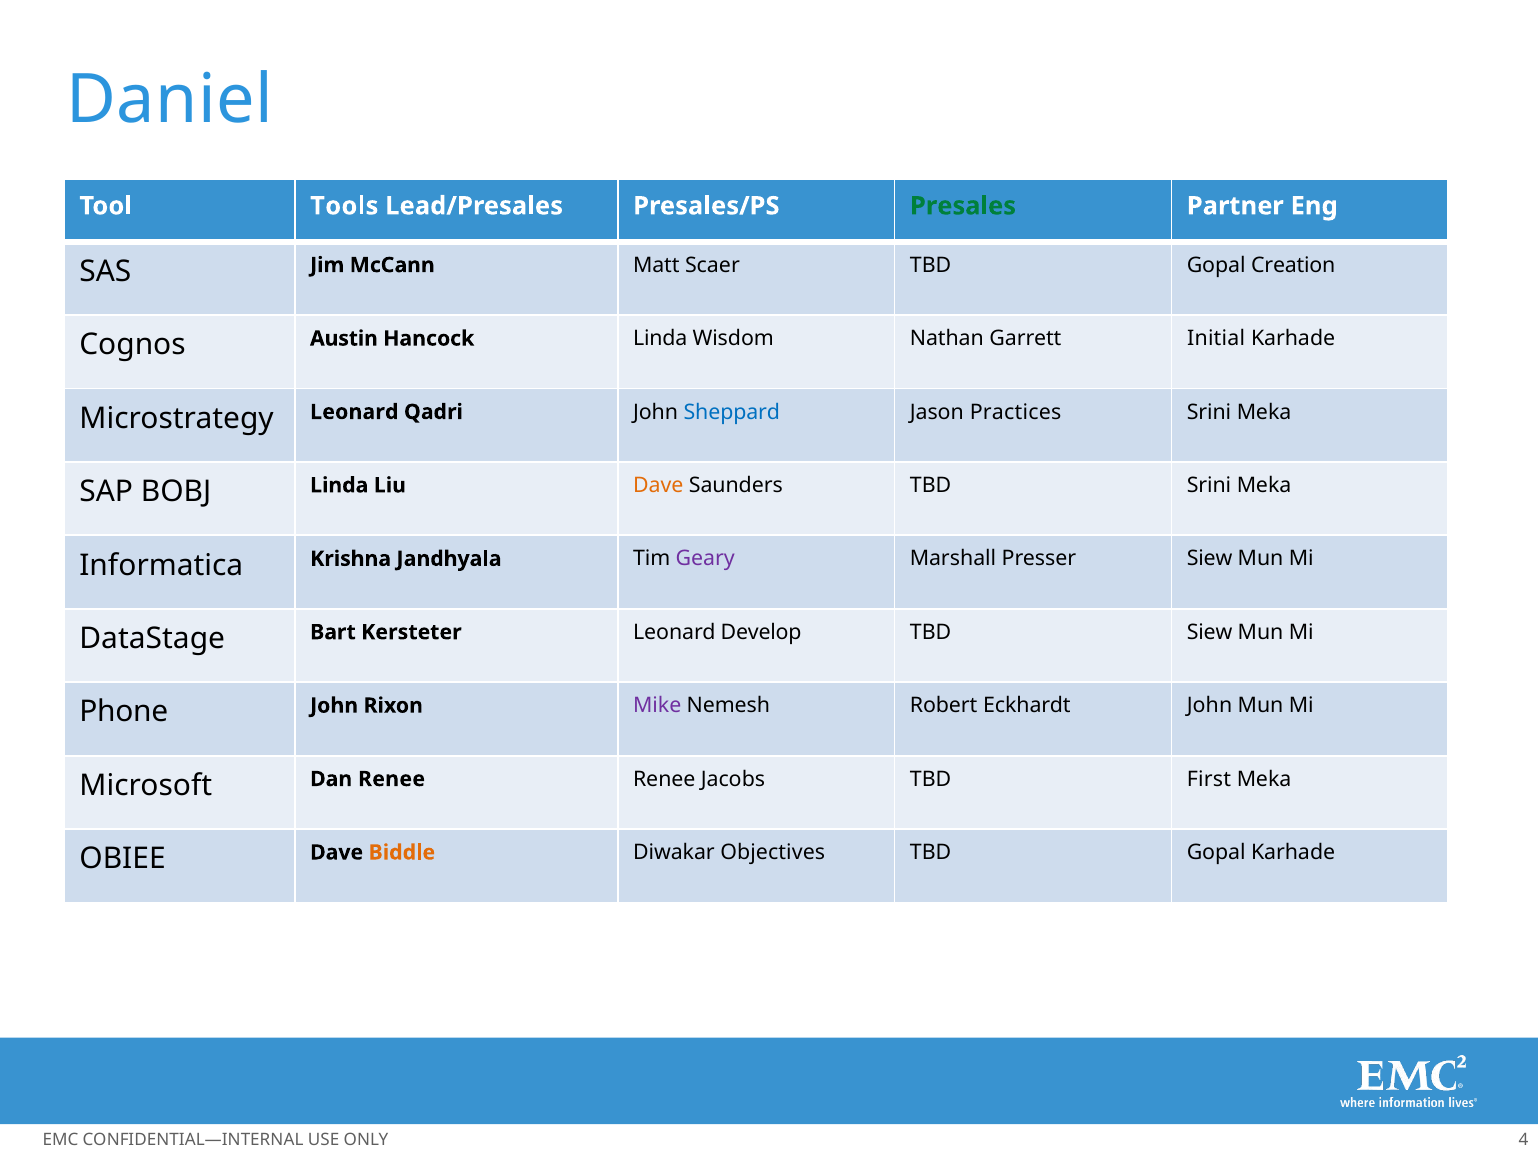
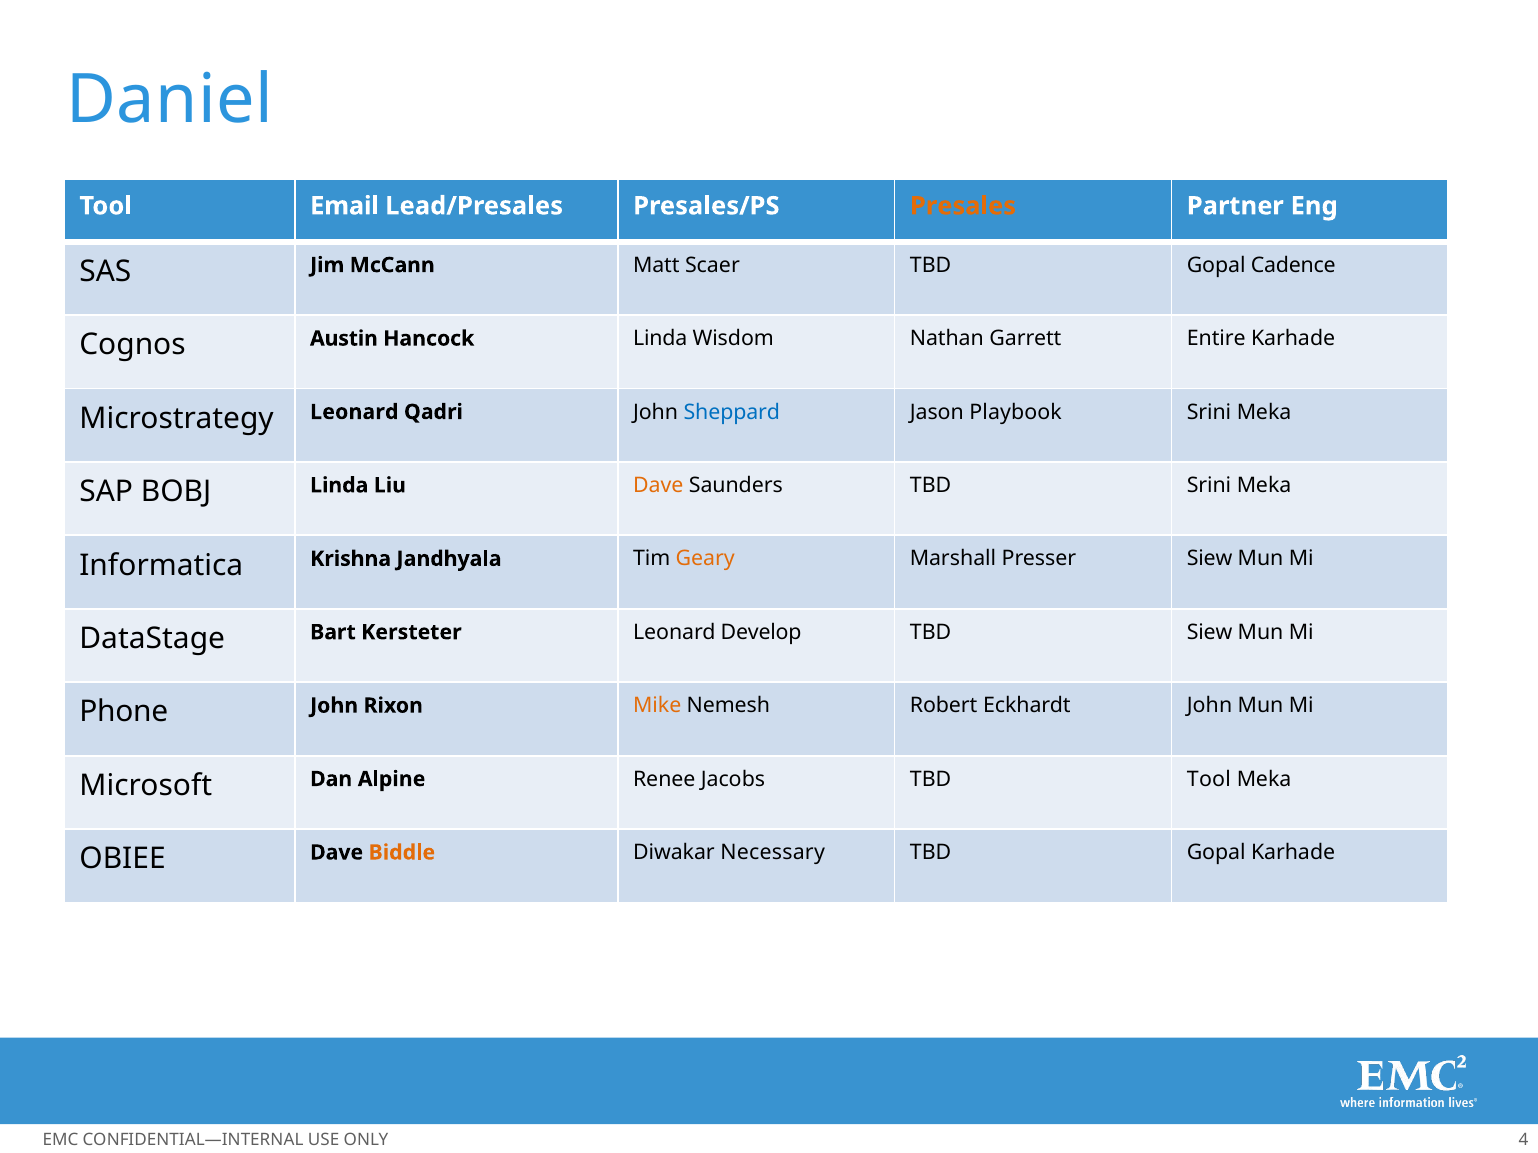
Tools: Tools -> Email (345, 206)
Presales colour: green -> orange (963, 206)
Creation: Creation -> Cadence (1293, 265)
Initial: Initial -> Entire (1216, 339)
Practices: Practices -> Playbook (1016, 412)
Geary colour: purple -> orange (705, 559)
Mike colour: purple -> orange (657, 706)
Dan Renee: Renee -> Alpine (392, 779)
TBD First: First -> Tool (1209, 779)
Objectives: Objectives -> Necessary (773, 853)
